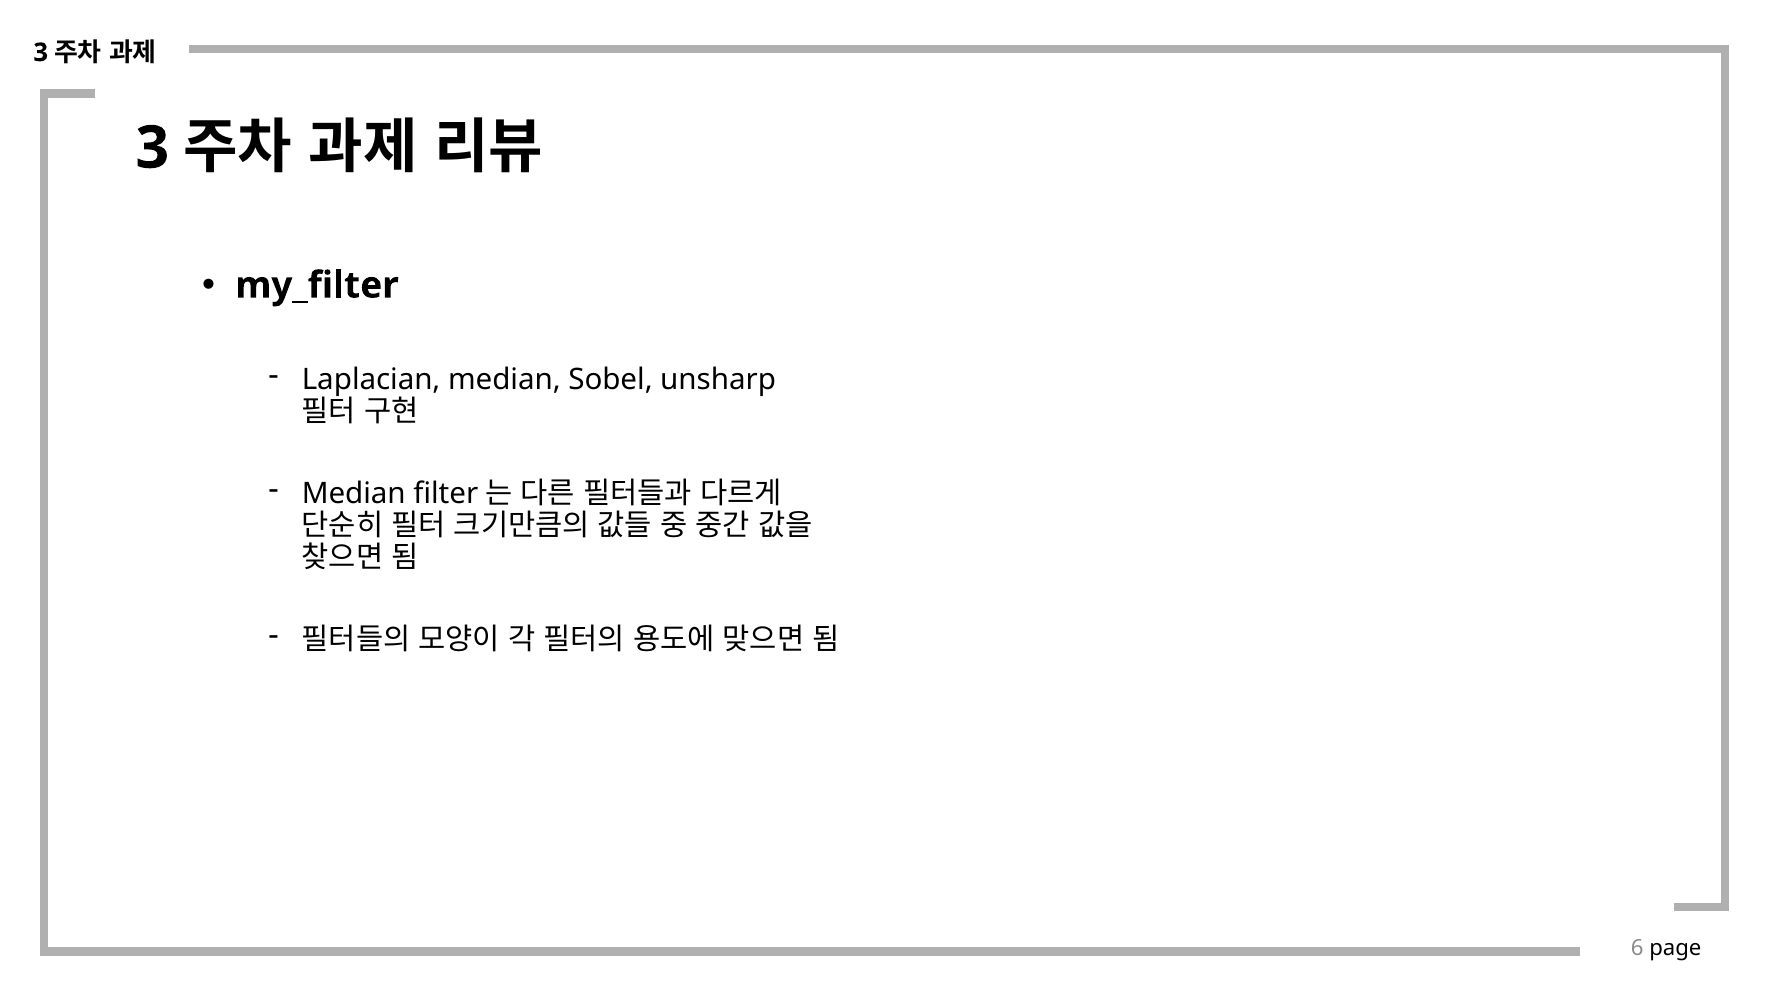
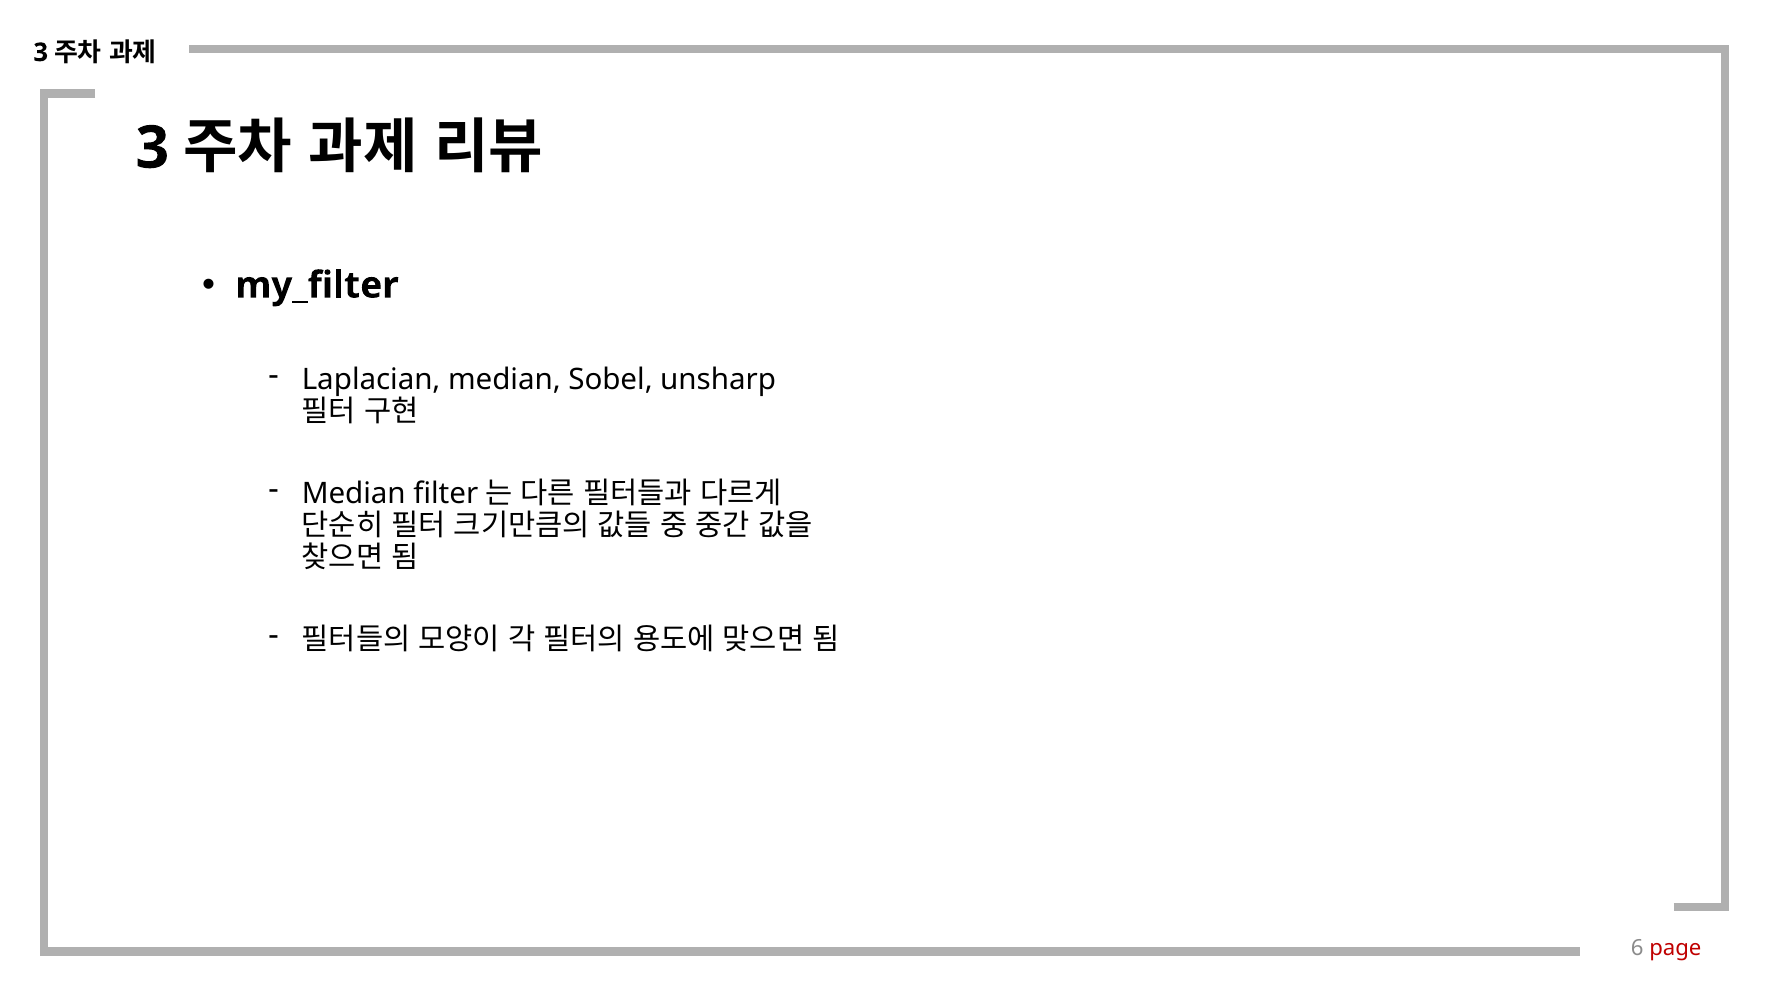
page colour: black -> red (1675, 949)
